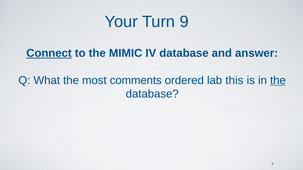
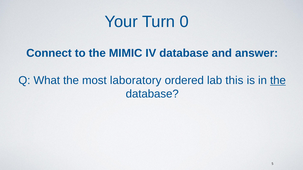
9: 9 -> 0 (184, 22)
Connect underline: present -> none (49, 53)
comments: comments -> laboratory (136, 81)
